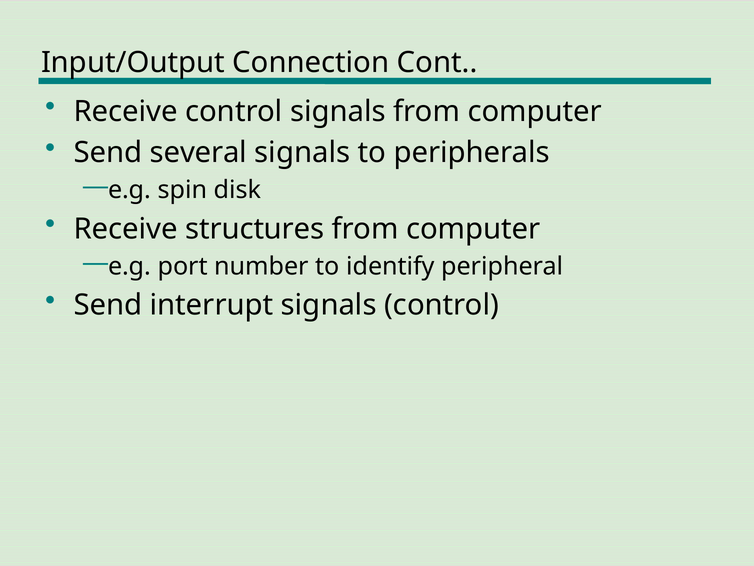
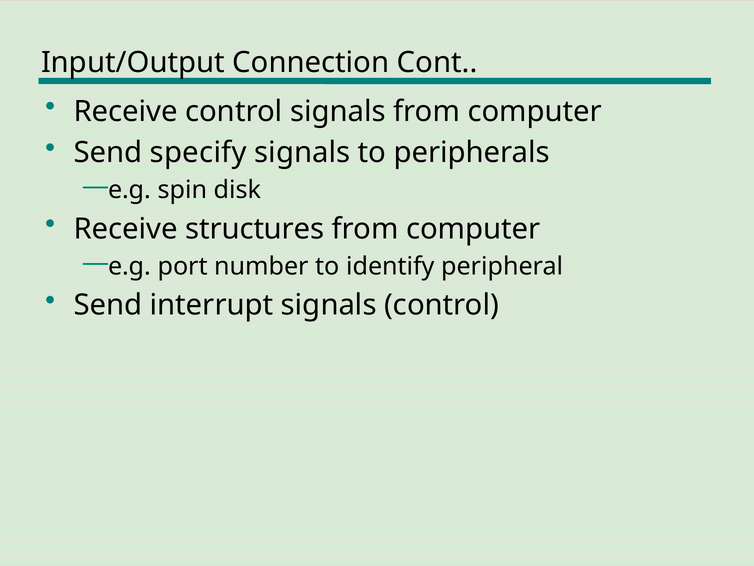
several: several -> specify (198, 152)
